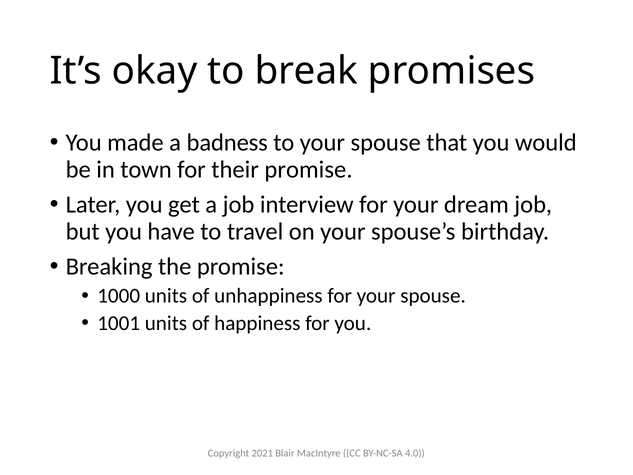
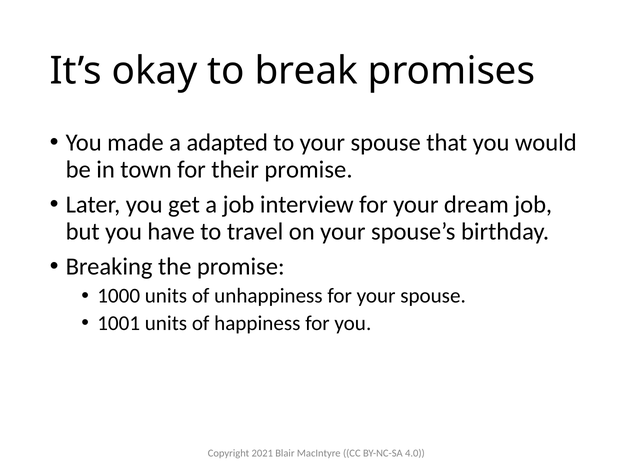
badness: badness -> adapted (227, 143)
